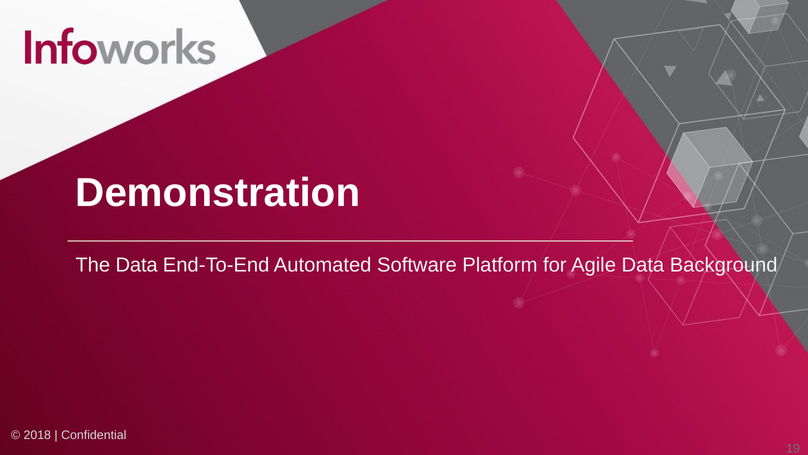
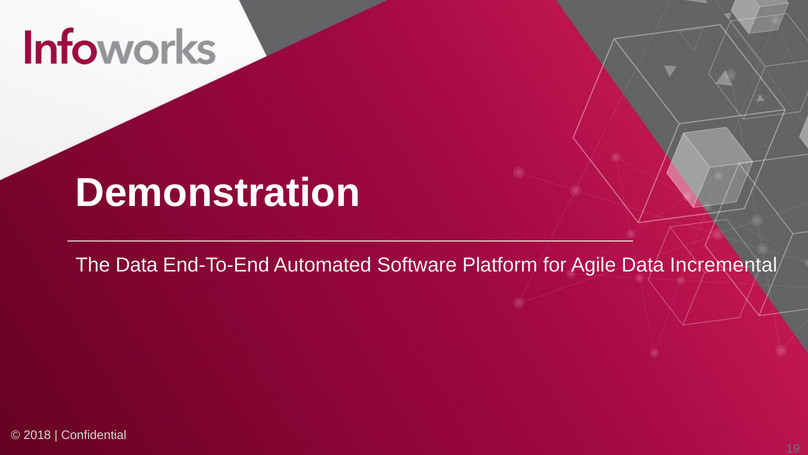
Background: Background -> Incremental (724, 265)
